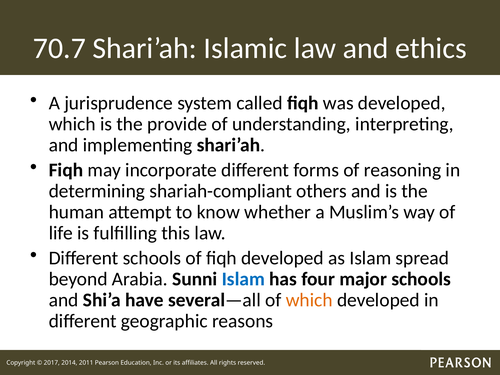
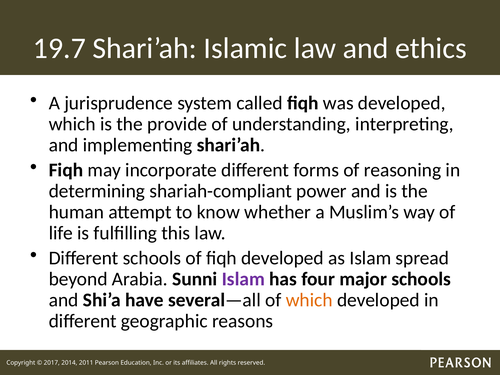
70.7: 70.7 -> 19.7 (59, 48)
others: others -> power (321, 191)
Islam colour: blue -> purple (243, 279)
